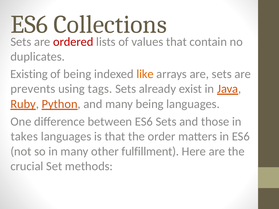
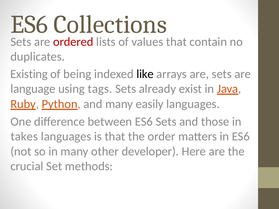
like colour: orange -> black (145, 74)
prevents: prevents -> language (33, 89)
many being: being -> easily (150, 104)
fulfillment: fulfillment -> developer (150, 152)
